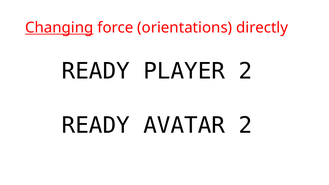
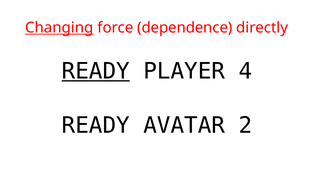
orientations: orientations -> dependence (185, 28)
READY underline: none -> present (96, 71)
PLAYER 2: 2 -> 4 (245, 71)
